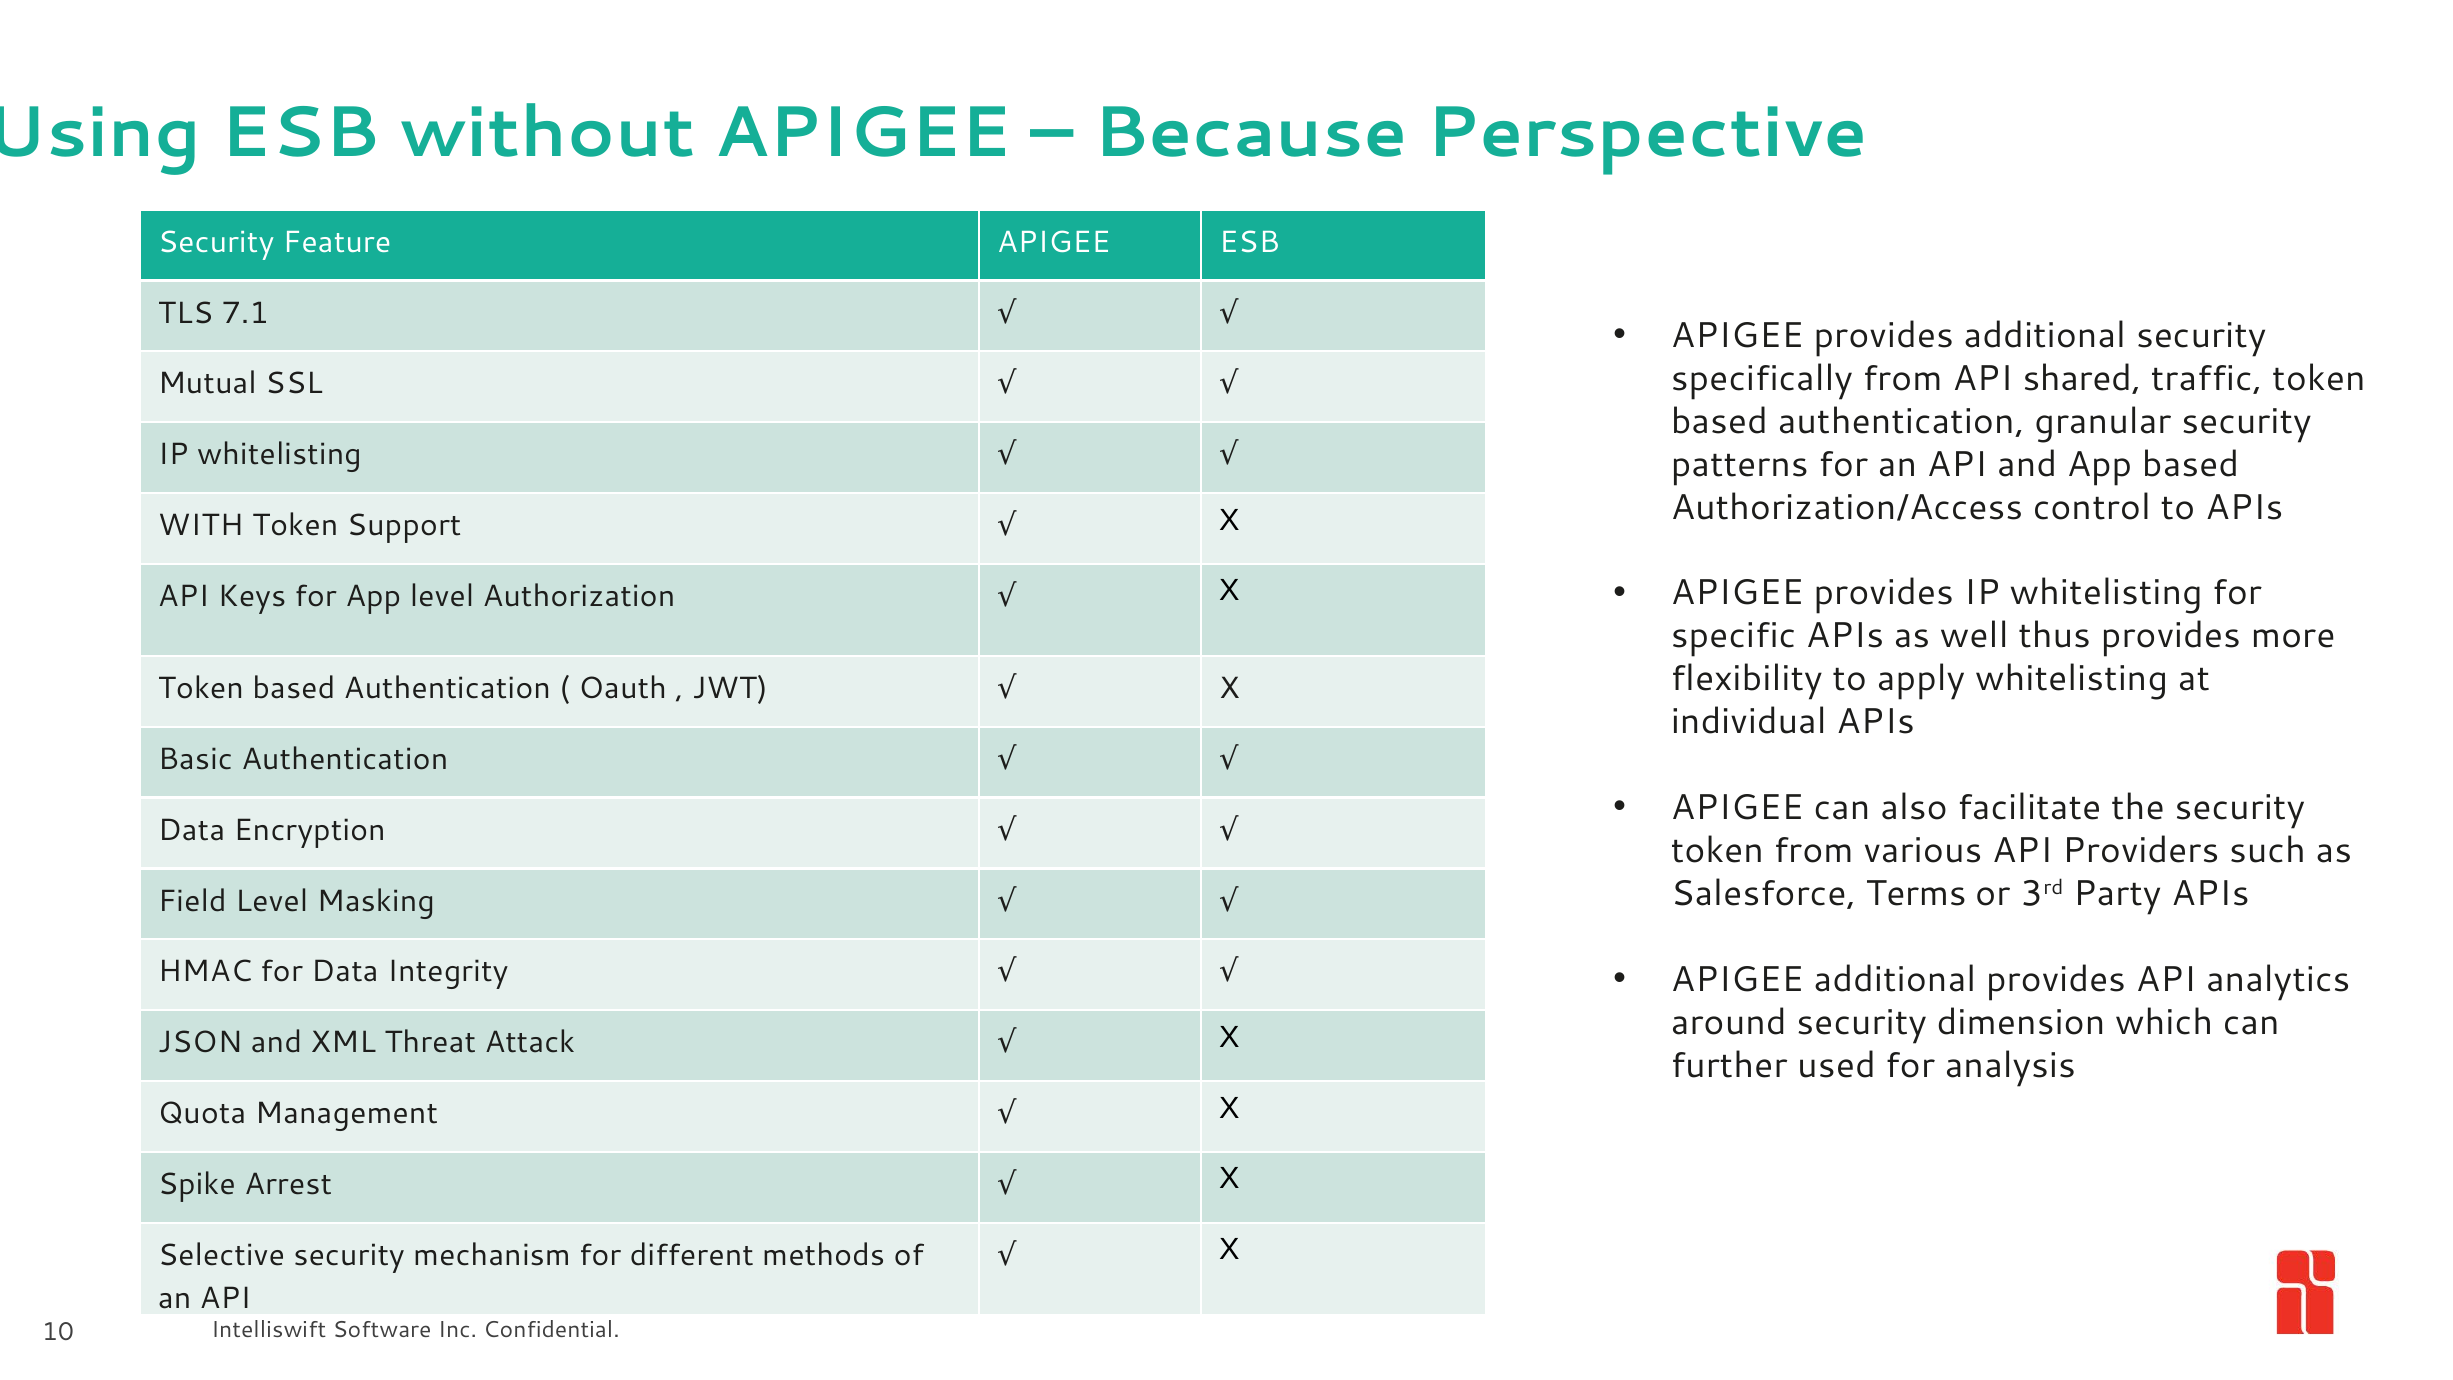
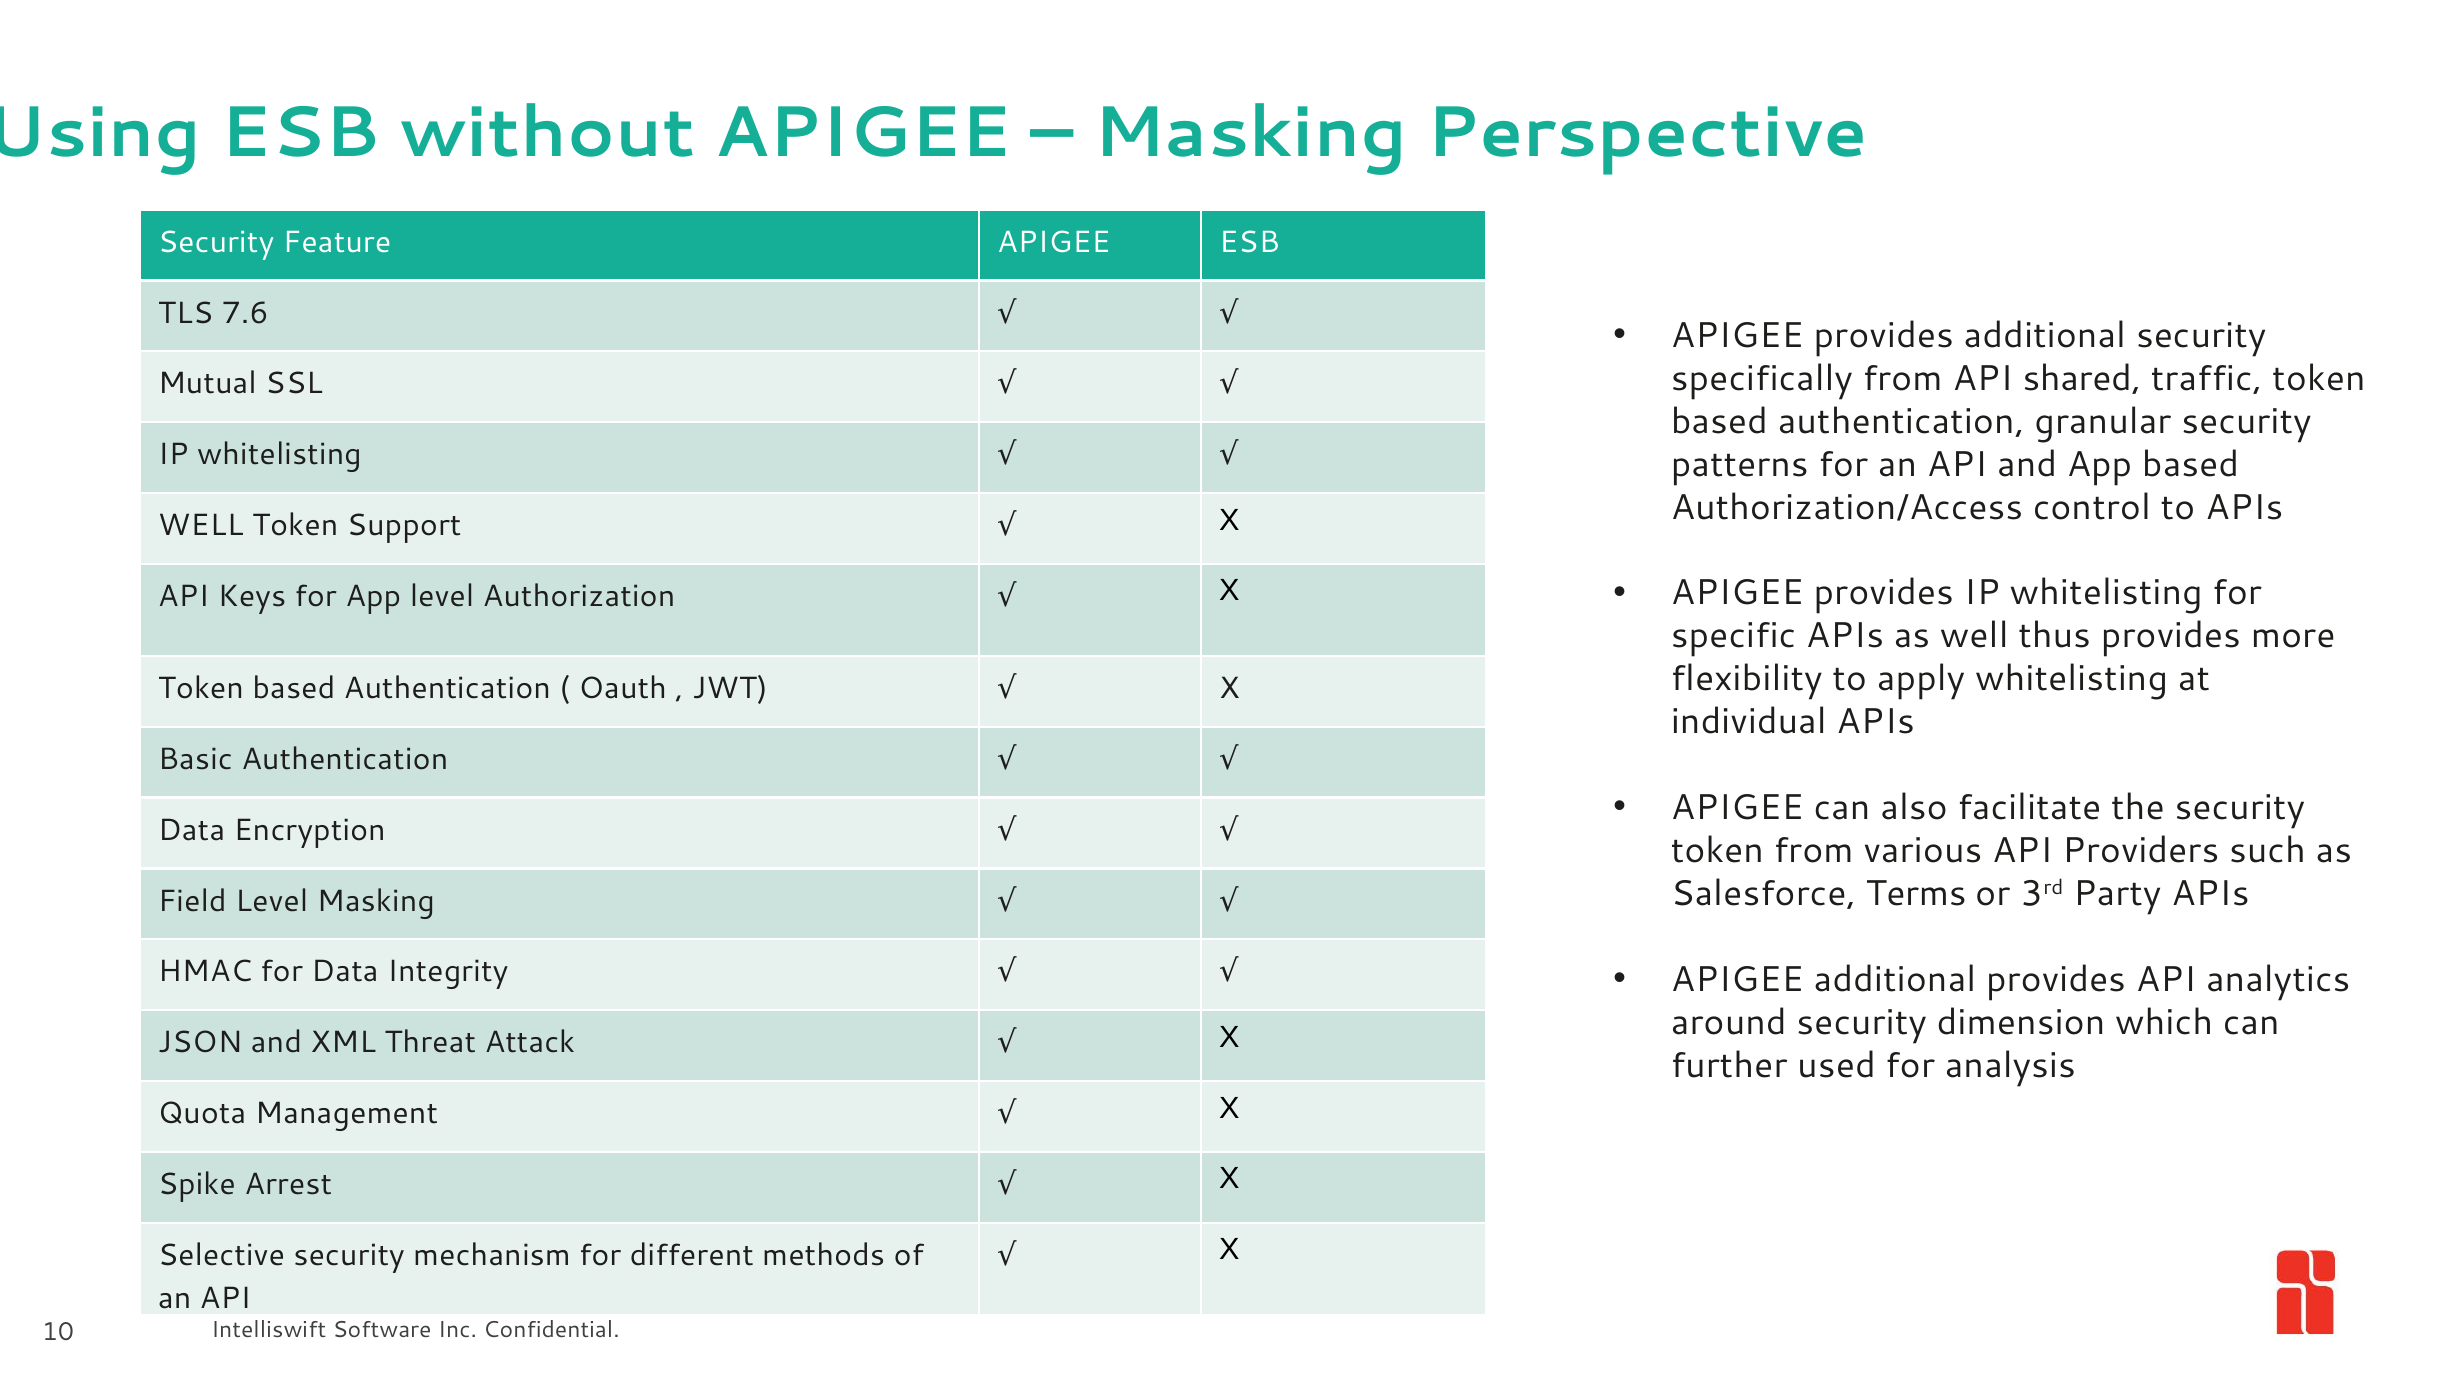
Because: Because -> Masking (1250, 133)
7.1: 7.1 -> 7.6 (245, 313)
WITH: WITH -> WELL (201, 525)
